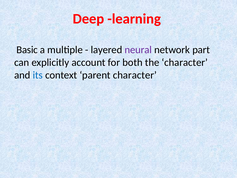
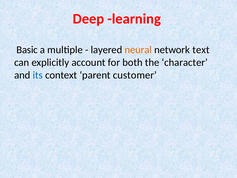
neural colour: purple -> orange (138, 50)
part: part -> text (201, 50)
parent character: character -> customer (135, 75)
